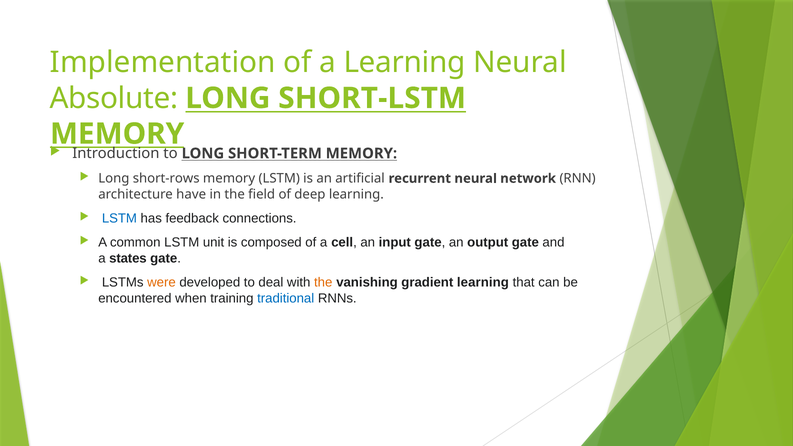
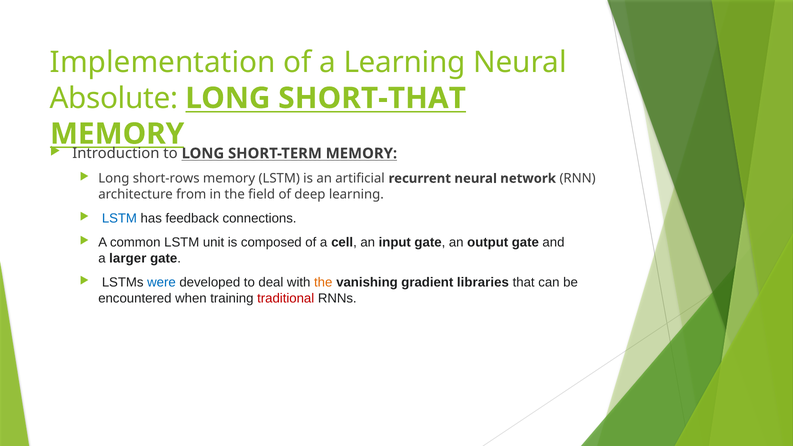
SHORT-LSTM: SHORT-LSTM -> SHORT-THAT (372, 98)
have: have -> from (191, 194)
states: states -> larger (128, 258)
were colour: orange -> blue (161, 283)
gradient learning: learning -> libraries (483, 283)
traditional colour: blue -> red (286, 298)
